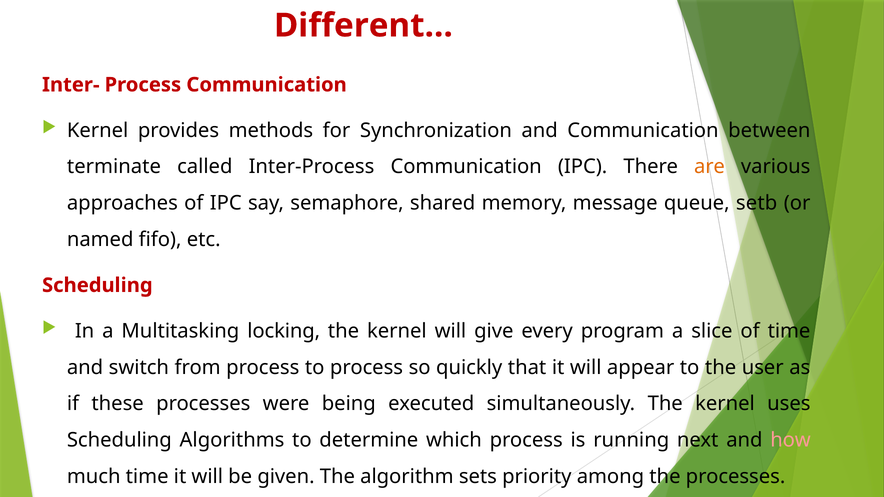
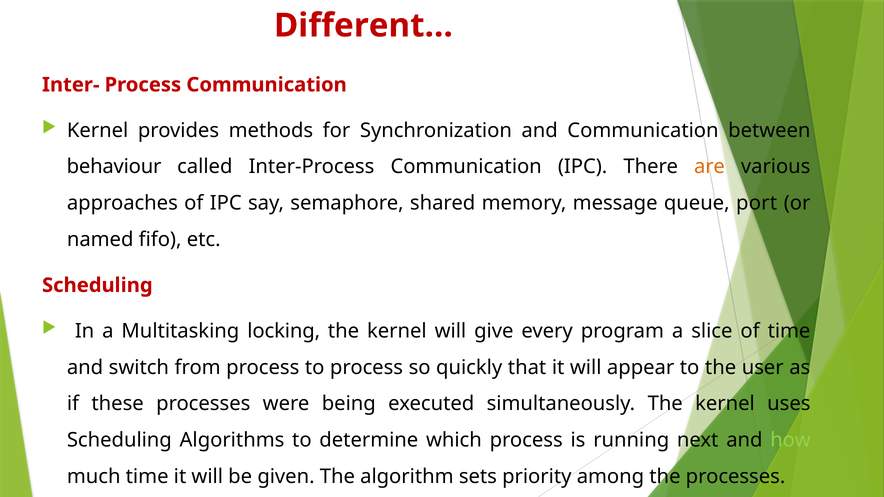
terminate: terminate -> behaviour (114, 167)
setb: setb -> port (757, 203)
how colour: pink -> light green (790, 440)
